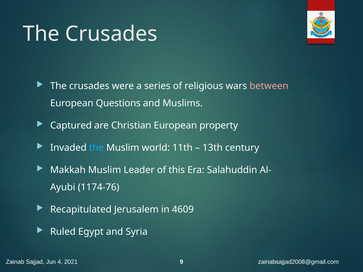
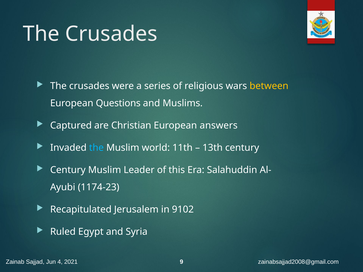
between colour: pink -> yellow (269, 86)
property: property -> answers (219, 126)
Makkah: Makkah -> Century (68, 170)
1174-76: 1174-76 -> 1174-23 (99, 187)
4609: 4609 -> 9102 (183, 210)
